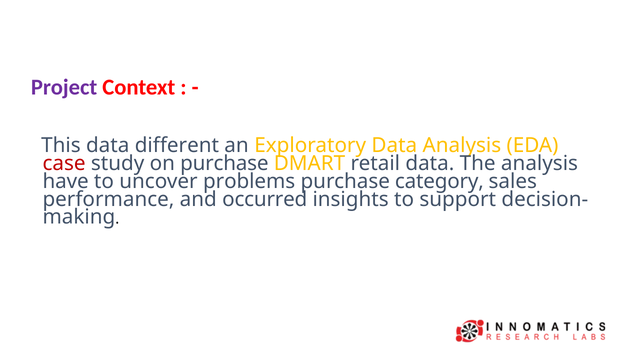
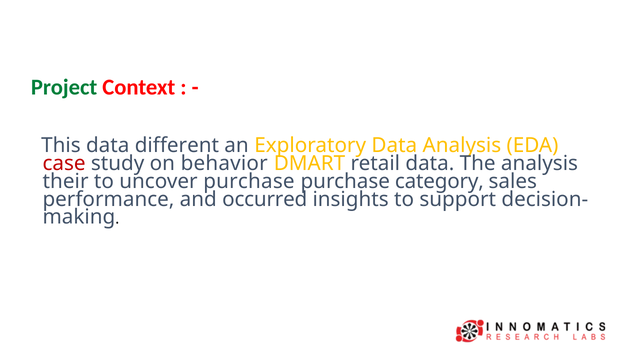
Project colour: purple -> green (64, 87)
on purchase: purchase -> behavior (224, 163)
have: have -> their (66, 181)
uncover problems: problems -> purchase (249, 181)
